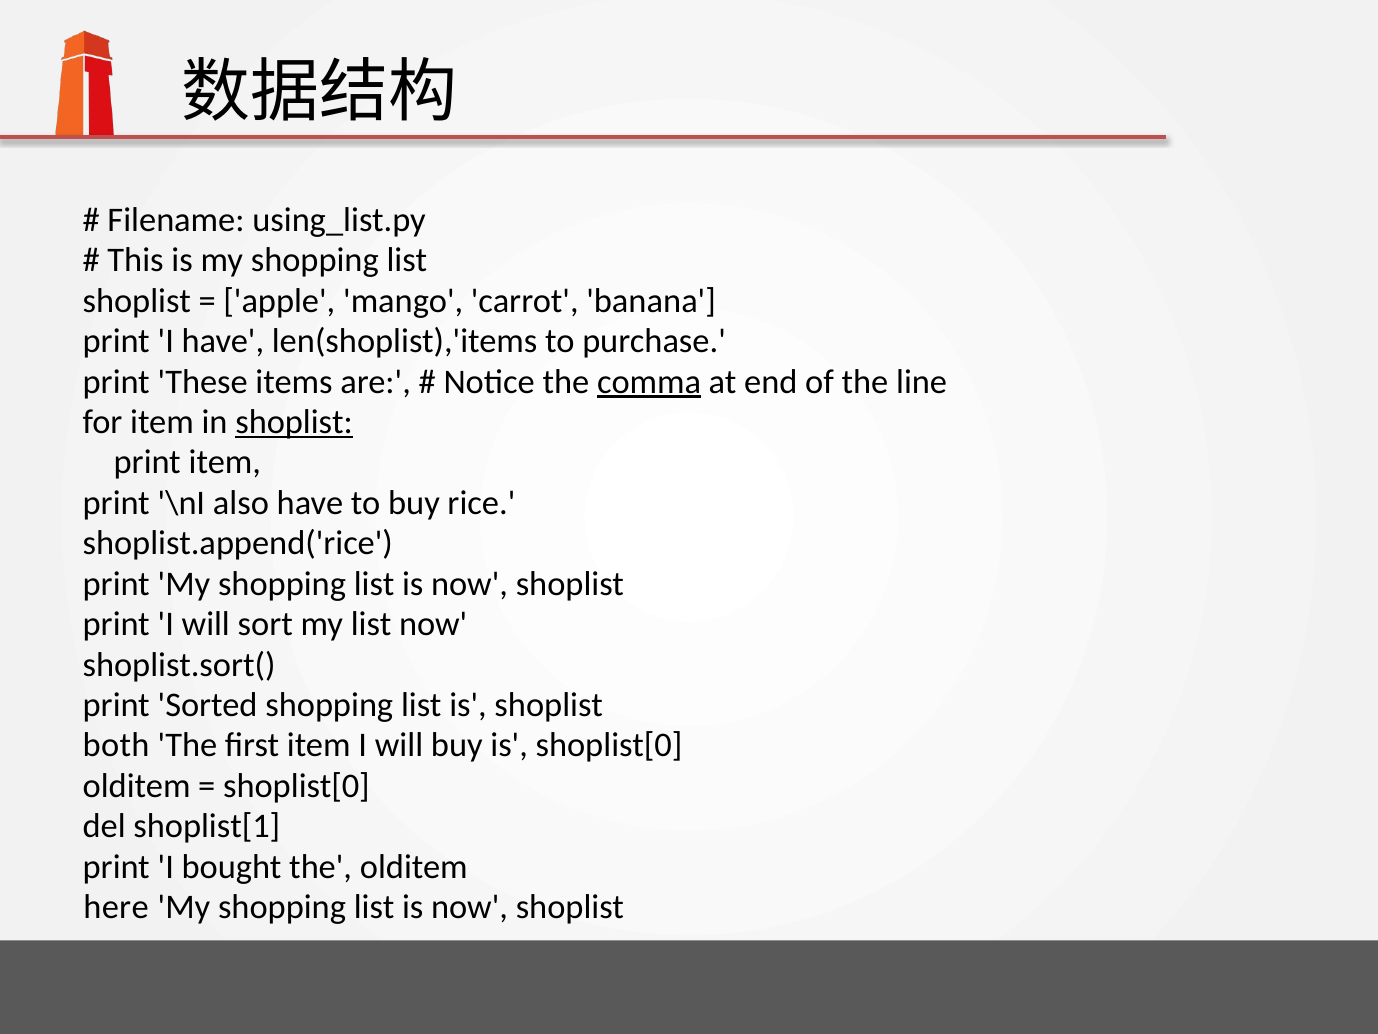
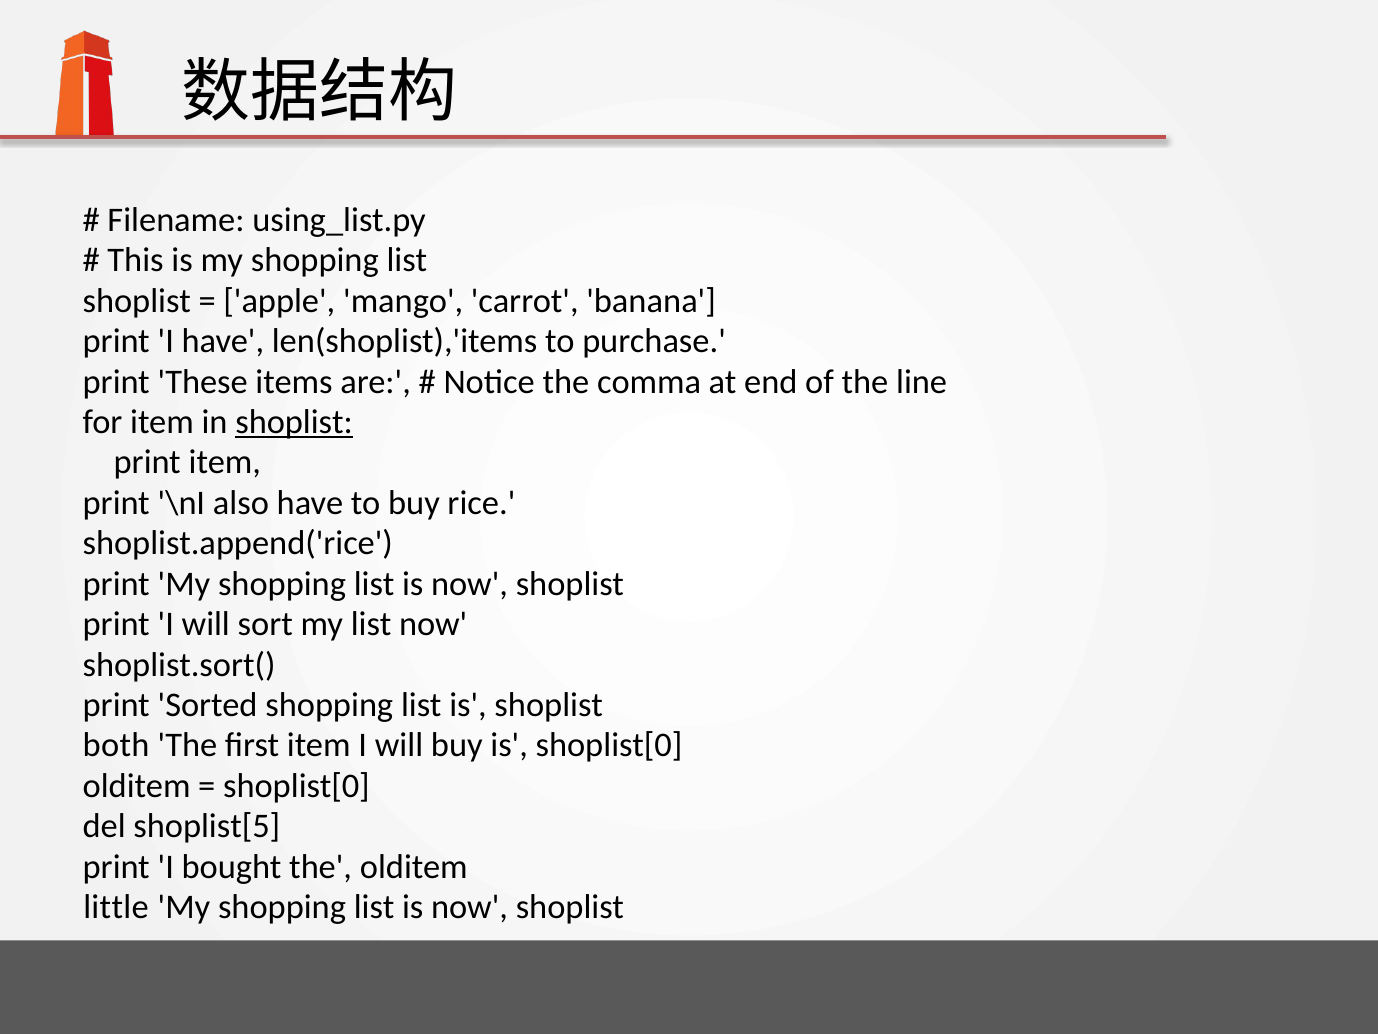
comma underline: present -> none (649, 381)
shoplist[1: shoplist[1 -> shoplist[5 (207, 826)
here: here -> little (116, 907)
